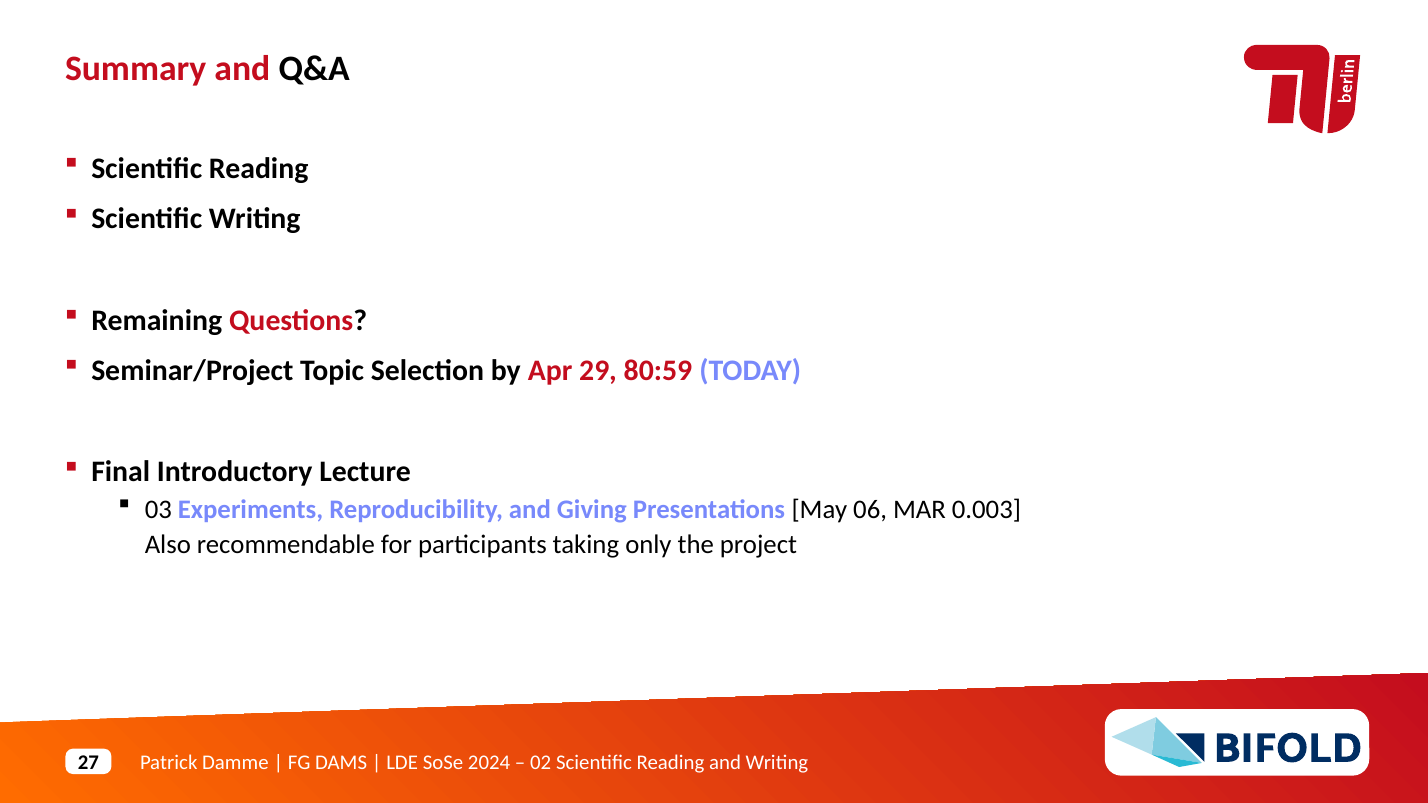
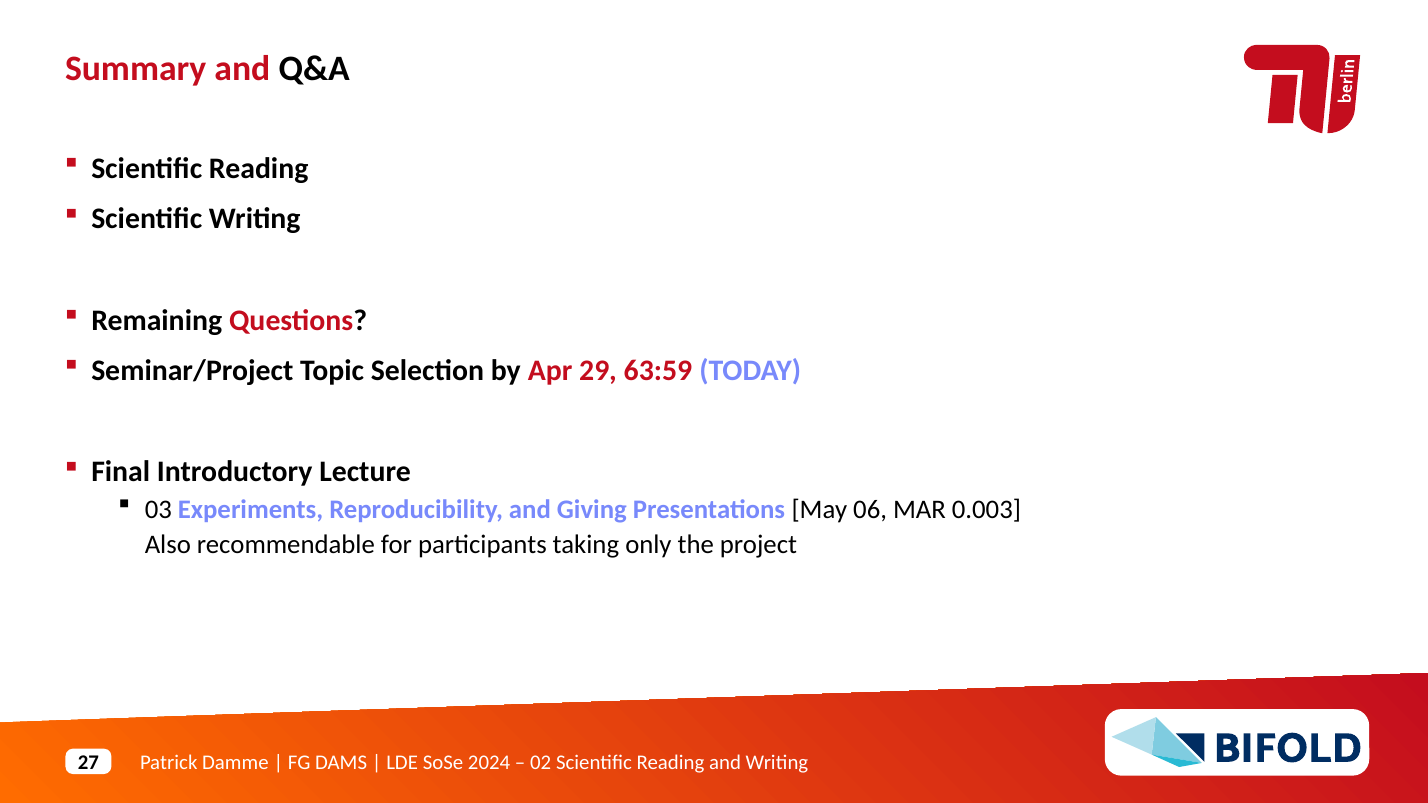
80:59: 80:59 -> 63:59 (658, 371)
